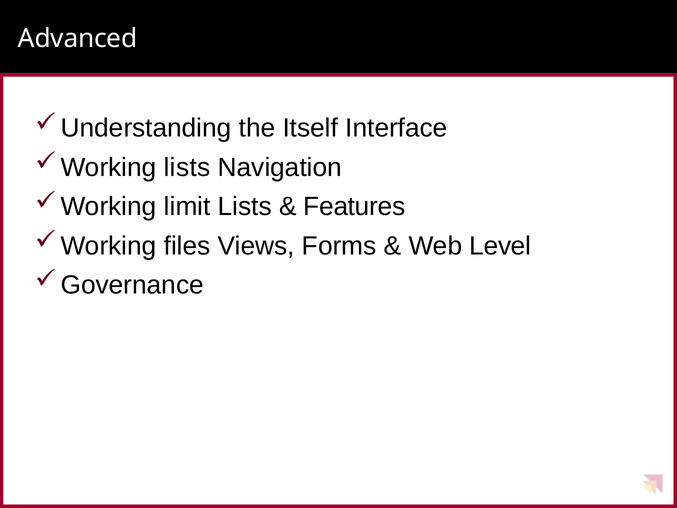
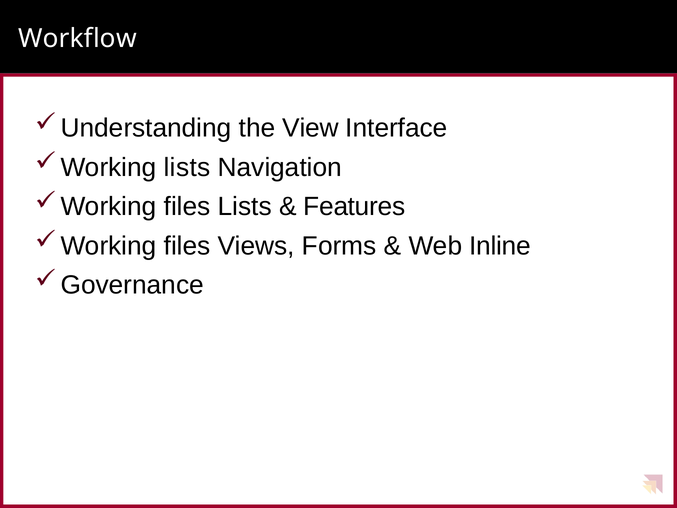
Advanced: Advanced -> Workflow (77, 38)
Itself: Itself -> View (310, 128)
limit: limit -> files (187, 207)
Level: Level -> Inline (500, 246)
